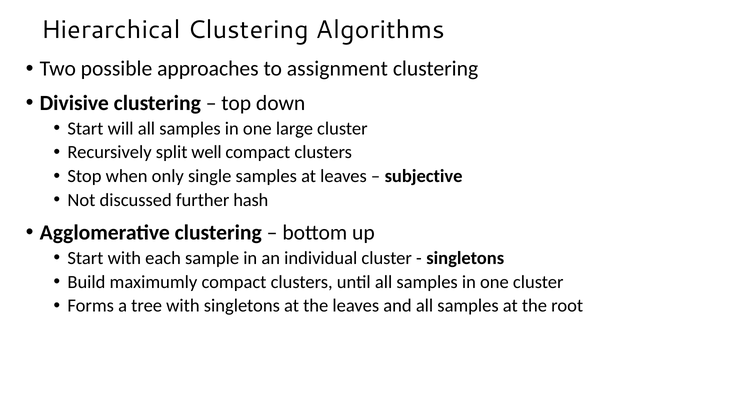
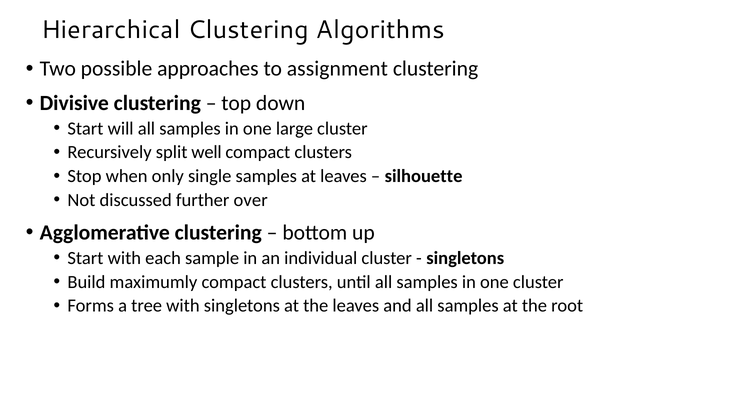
subjective: subjective -> silhouette (424, 176)
hash: hash -> over (251, 200)
